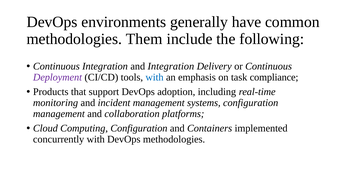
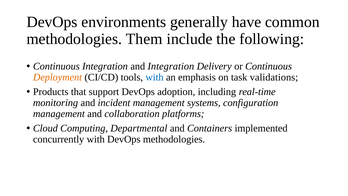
Deployment colour: purple -> orange (58, 77)
compliance: compliance -> validations (274, 77)
Computing Configuration: Configuration -> Departmental (139, 128)
